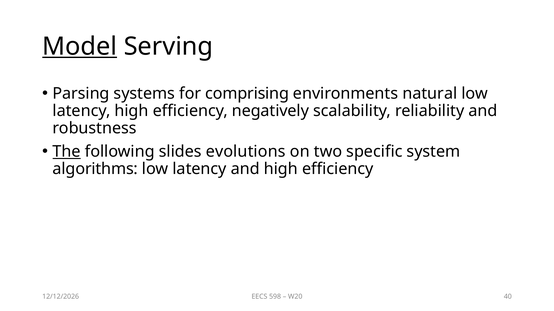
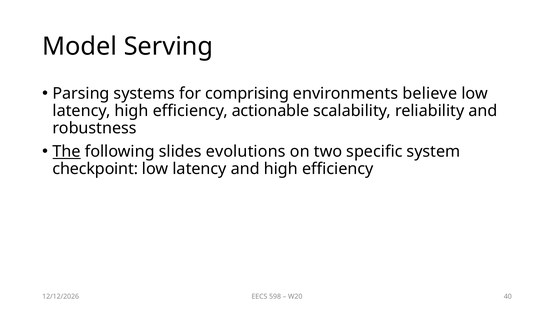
Model underline: present -> none (80, 47)
natural: natural -> believe (430, 94)
negatively: negatively -> actionable (270, 111)
algorithms: algorithms -> checkpoint (95, 169)
